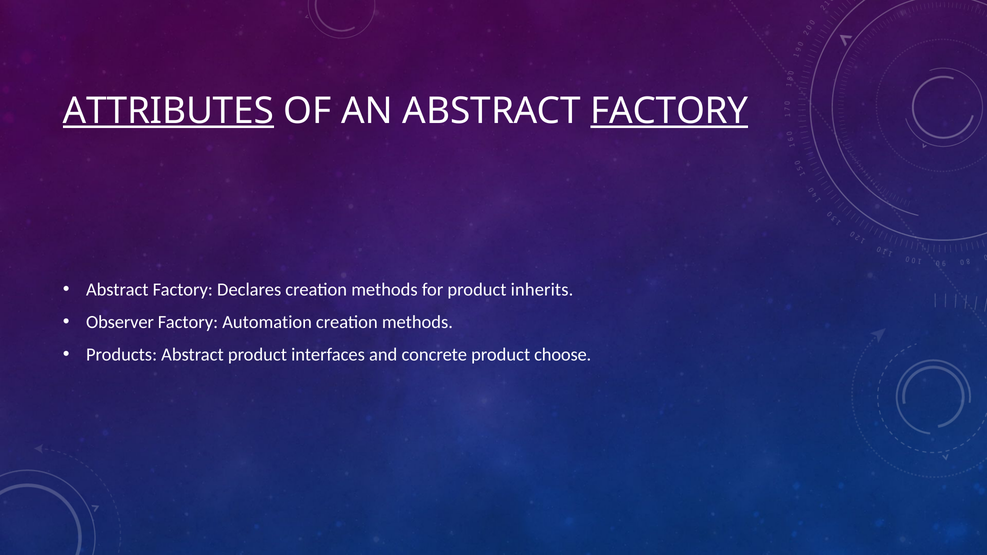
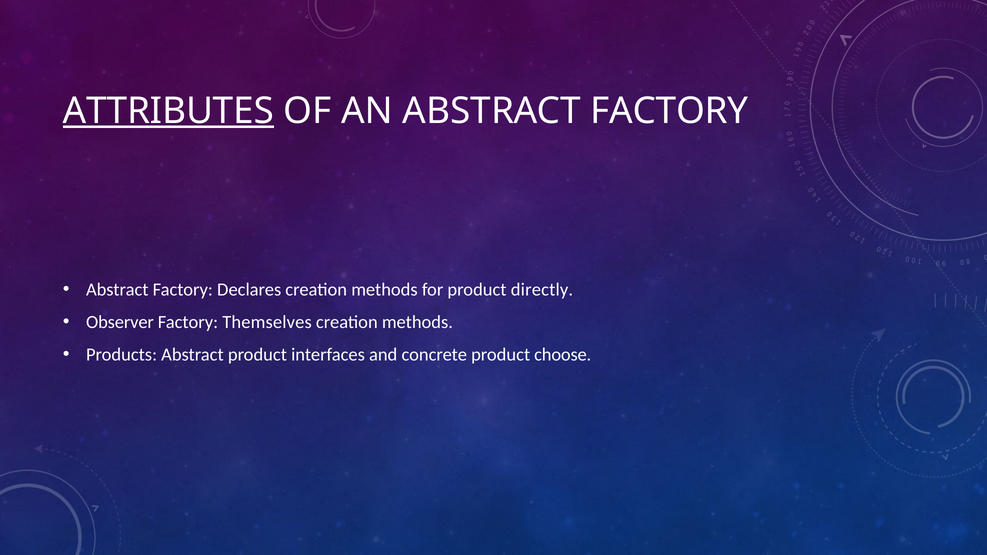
FACTORY underline: present -> none (669, 111)
inherits: inherits -> directly (542, 290)
Automation: Automation -> Themselves (267, 322)
